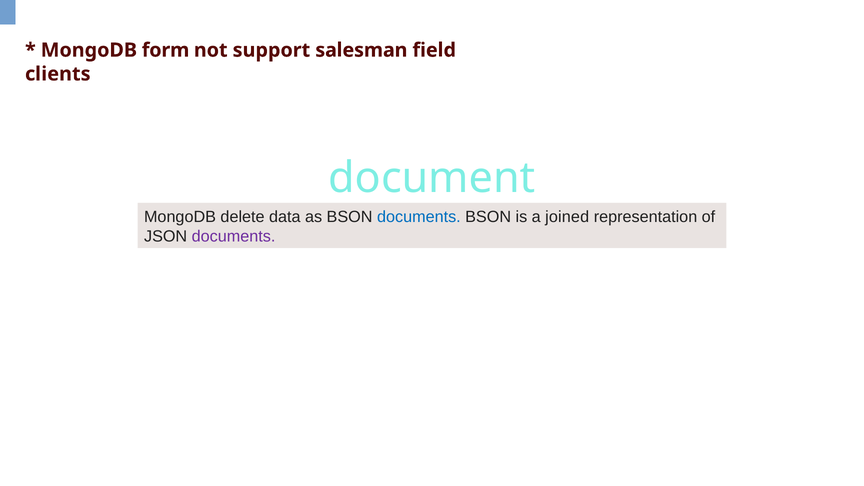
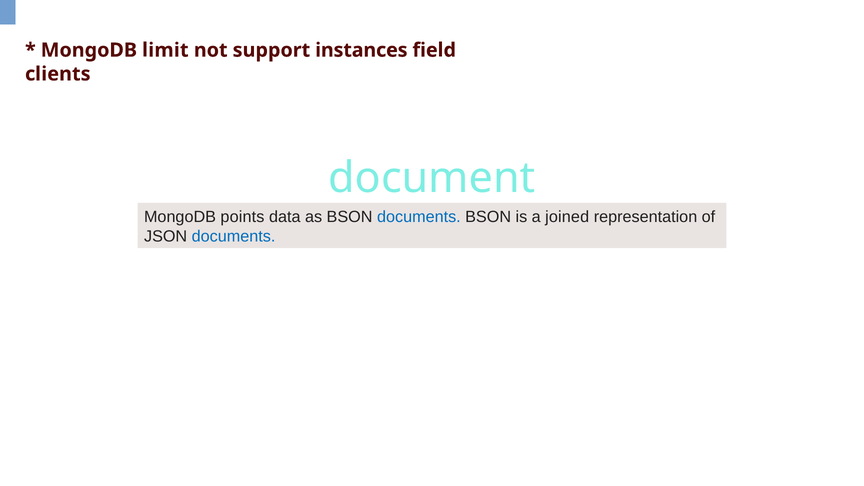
form: form -> limit (165, 50)
salesman: salesman -> instances (361, 50)
delete: delete -> points (242, 217)
documents colour: purple -> blue (234, 236)
